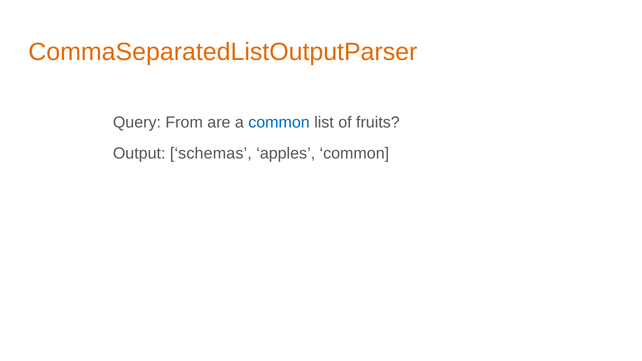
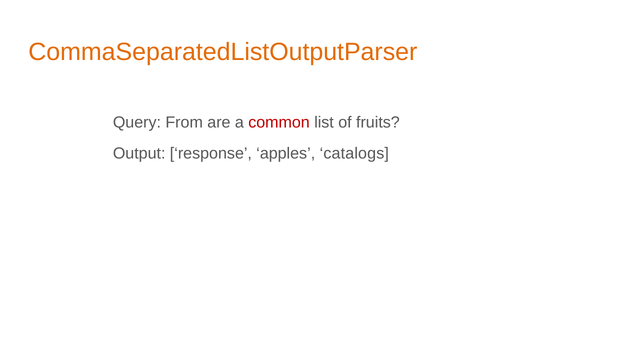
common colour: blue -> red (279, 122)
schemas: schemas -> response (211, 154)
apples common: common -> catalogs (354, 154)
